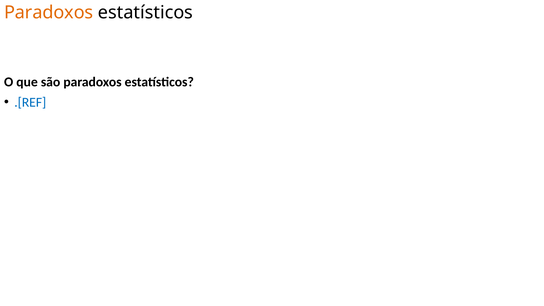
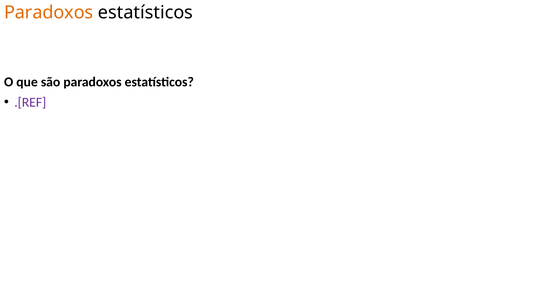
.[REF colour: blue -> purple (30, 102)
